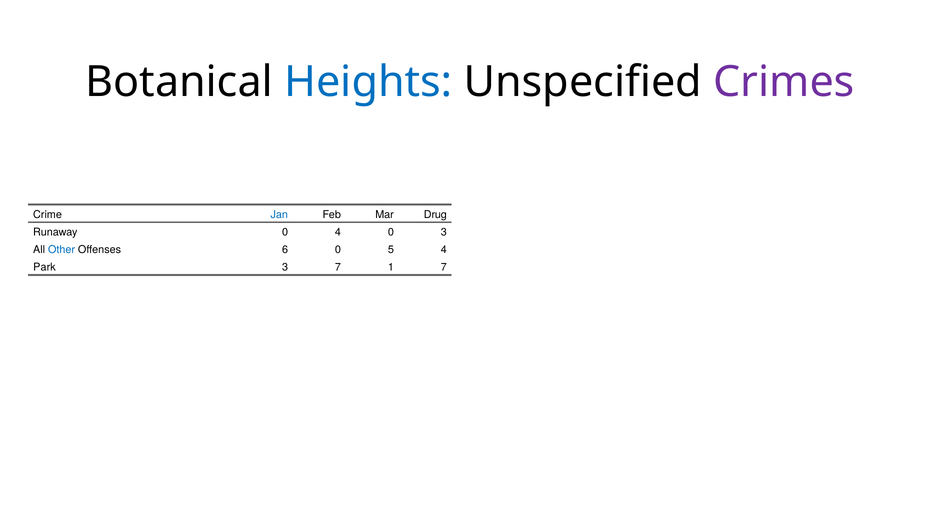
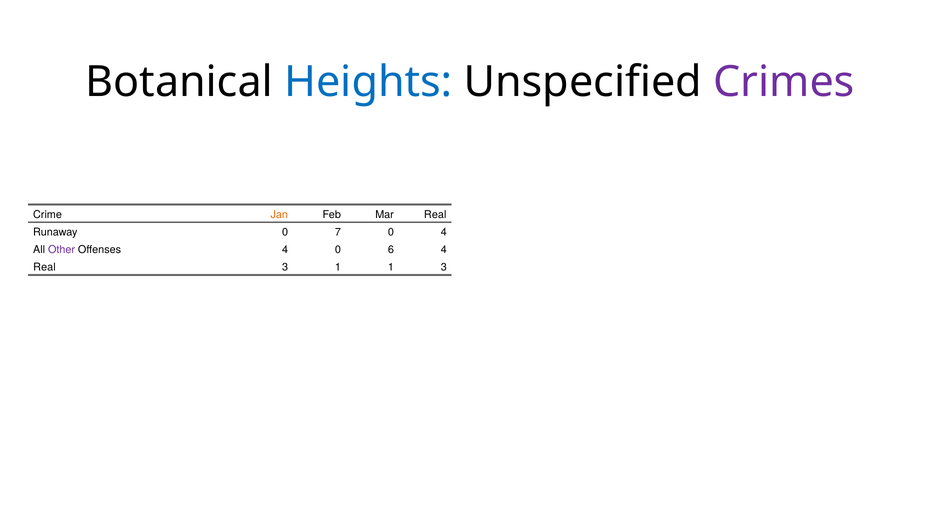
Jan colour: blue -> orange (279, 215)
Mar Drug: Drug -> Real (435, 215)
0 4: 4 -> 7 (338, 232)
0 3: 3 -> 4 (444, 232)
Other colour: blue -> purple (62, 250)
Offenses 6: 6 -> 4 (285, 250)
5: 5 -> 6 (391, 250)
Park: Park -> Real (44, 268)
3 7: 7 -> 1 (338, 268)
1 7: 7 -> 3 (444, 268)
